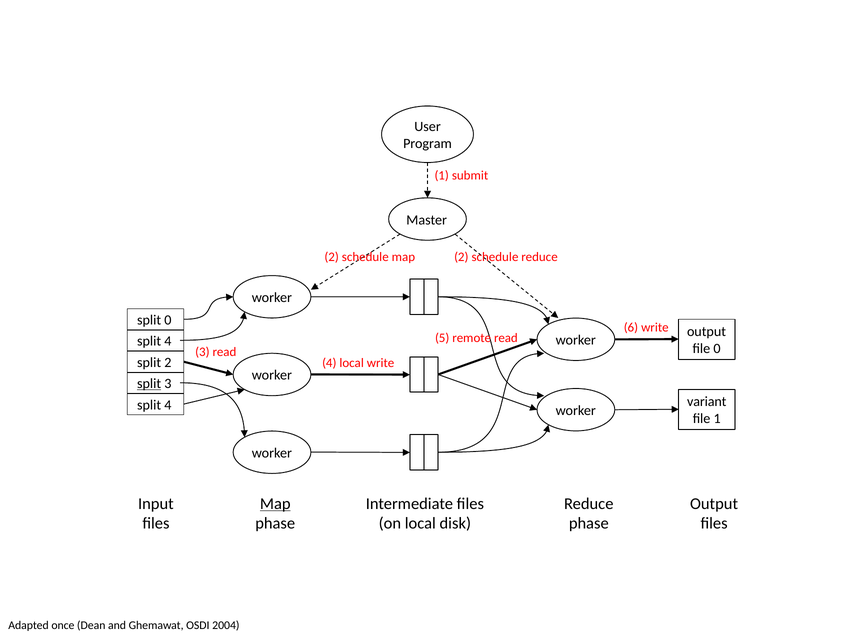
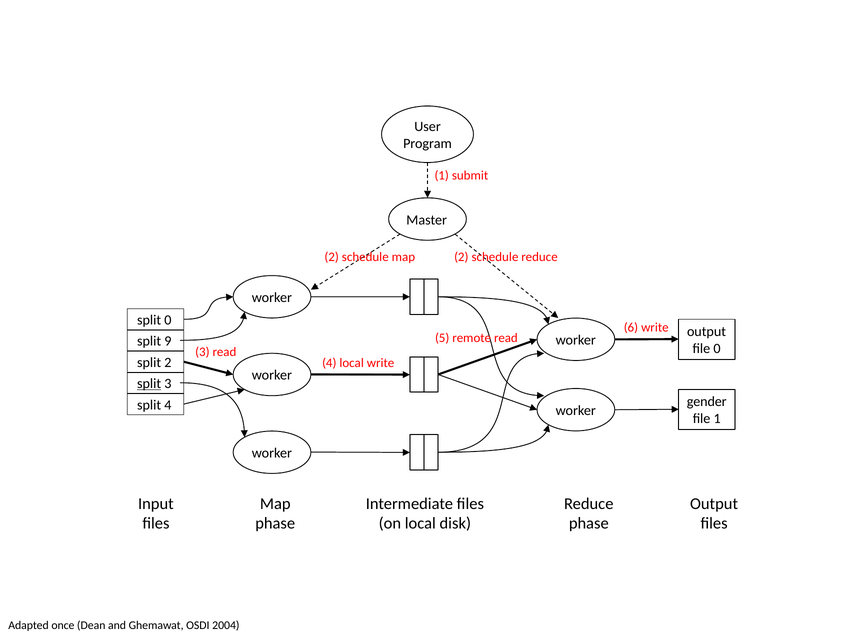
4: 4 -> 9 (168, 341)
variant: variant -> gender (707, 402)
Map underline: present -> none (275, 504)
